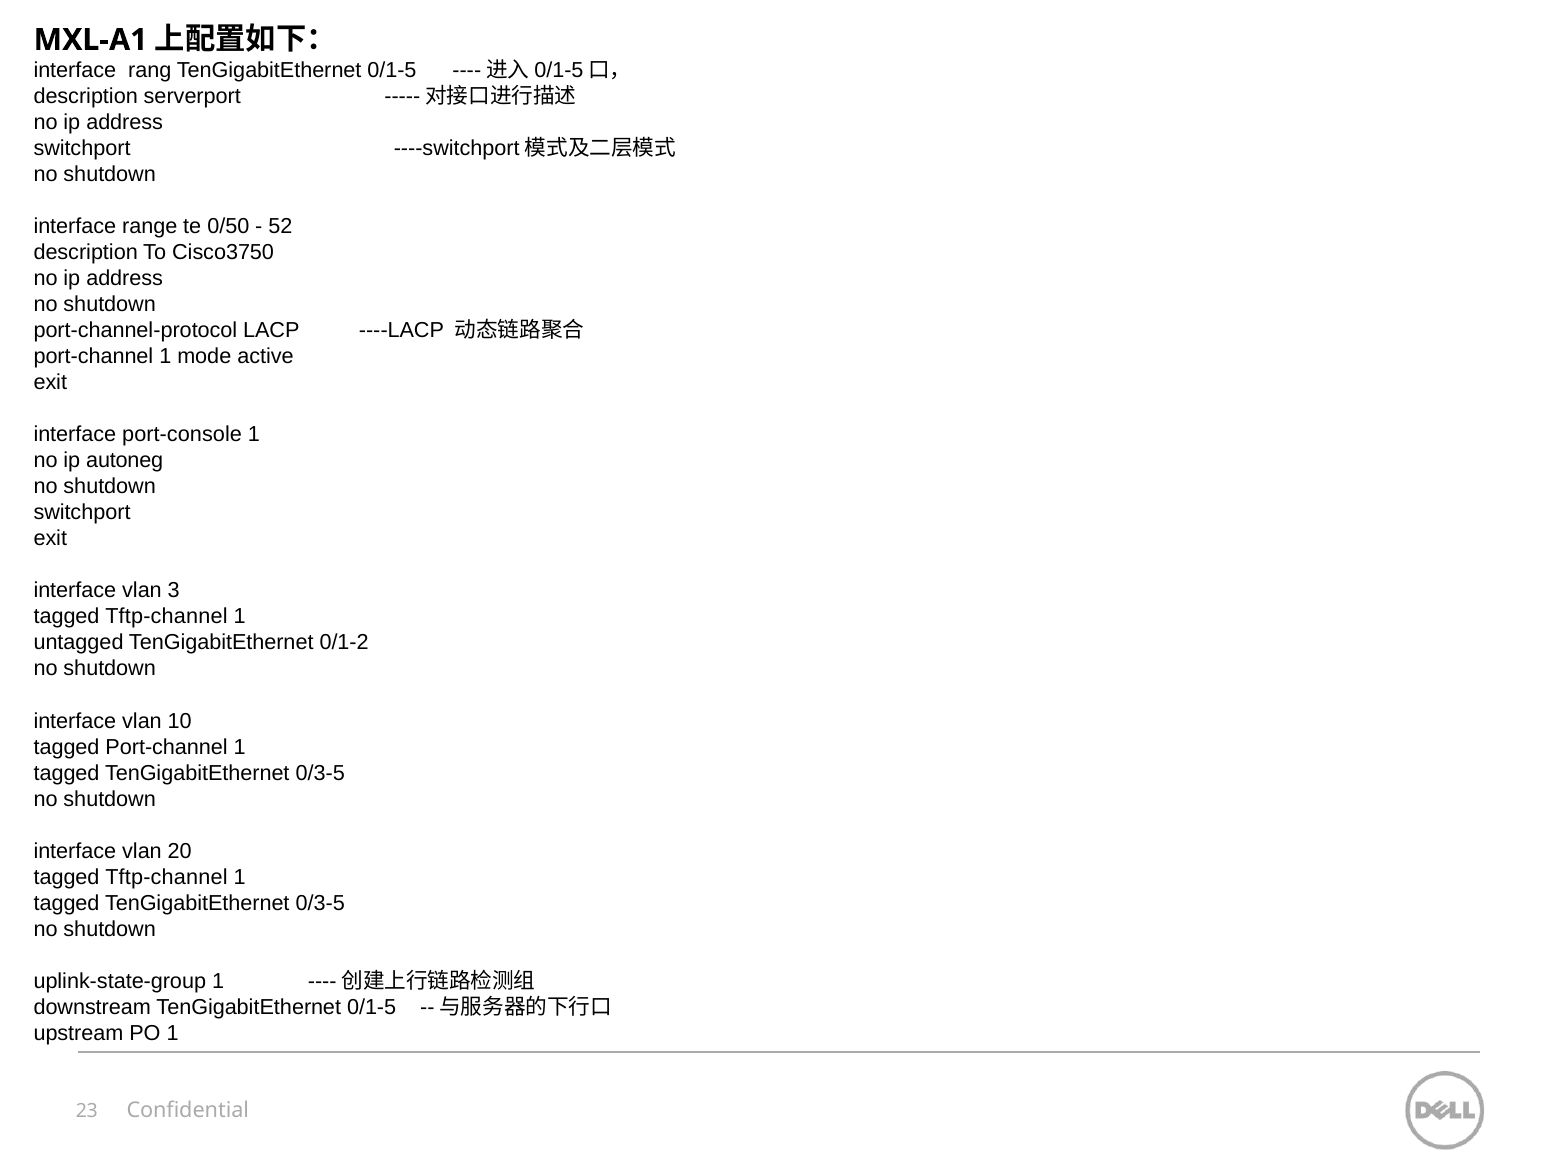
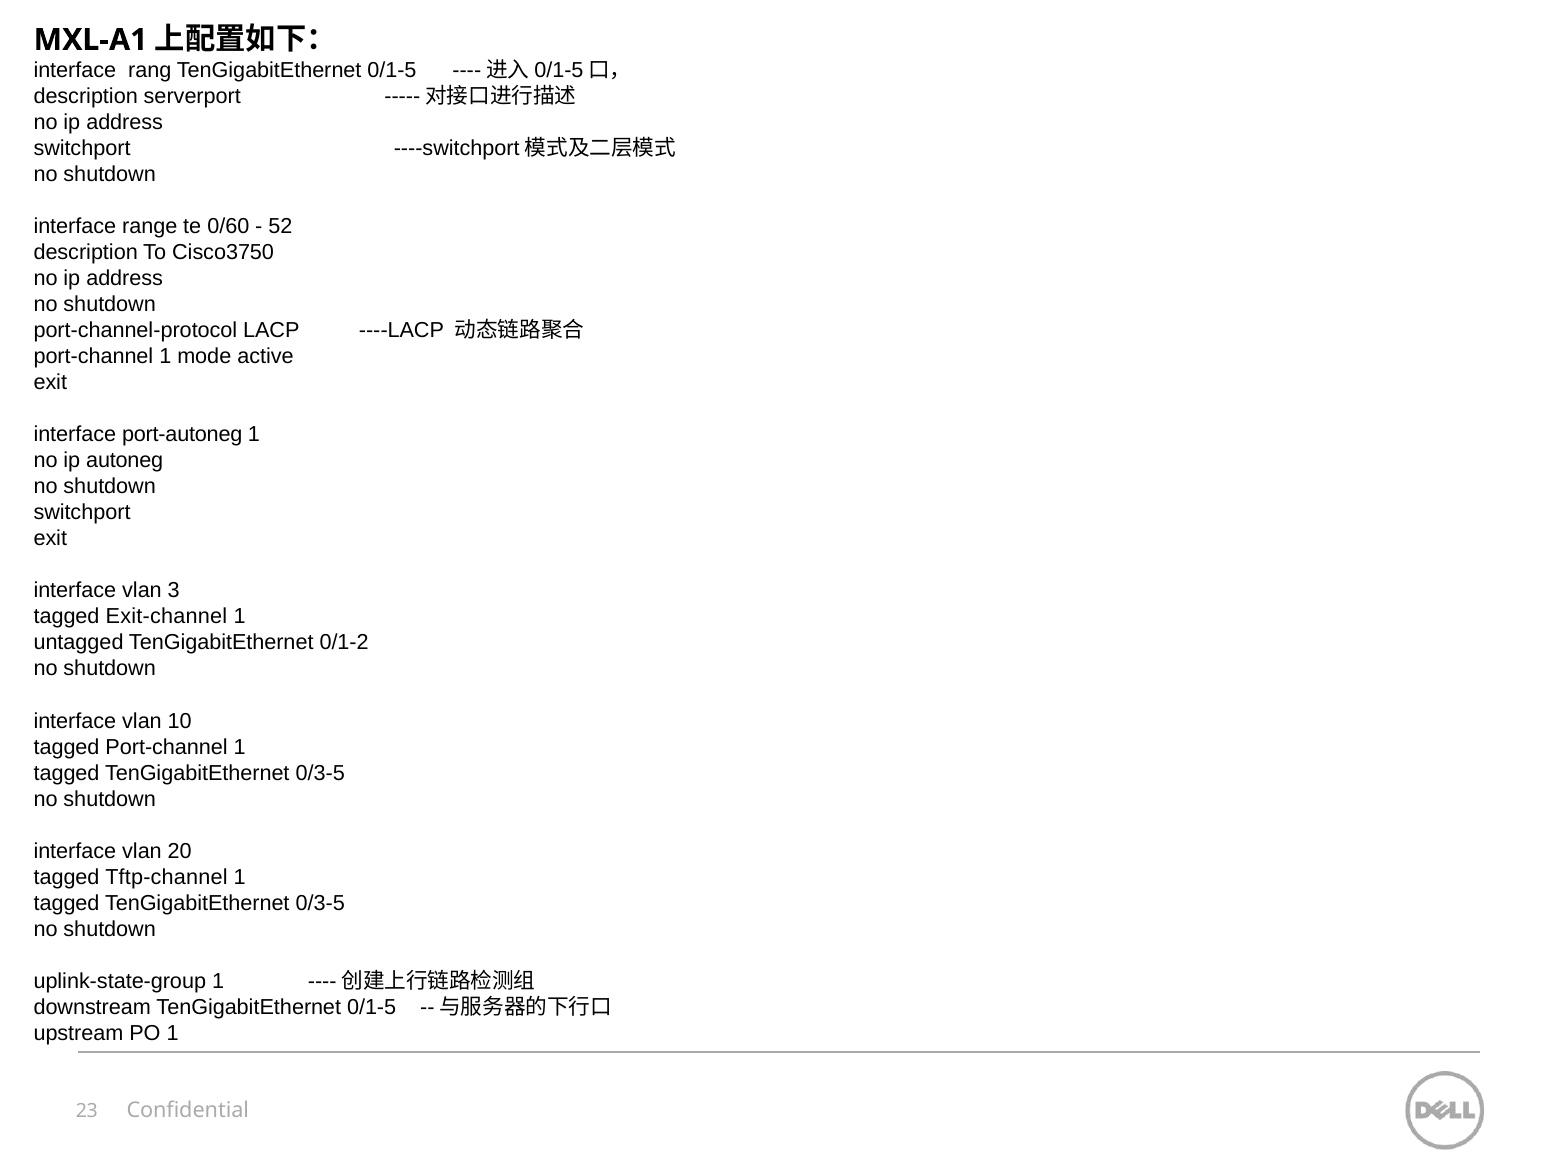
0/50: 0/50 -> 0/60 (228, 226)
port-console: port-console -> port-autoneg (182, 434)
Tftp-channel: Tftp-channel -> Exit-channel (166, 617)
